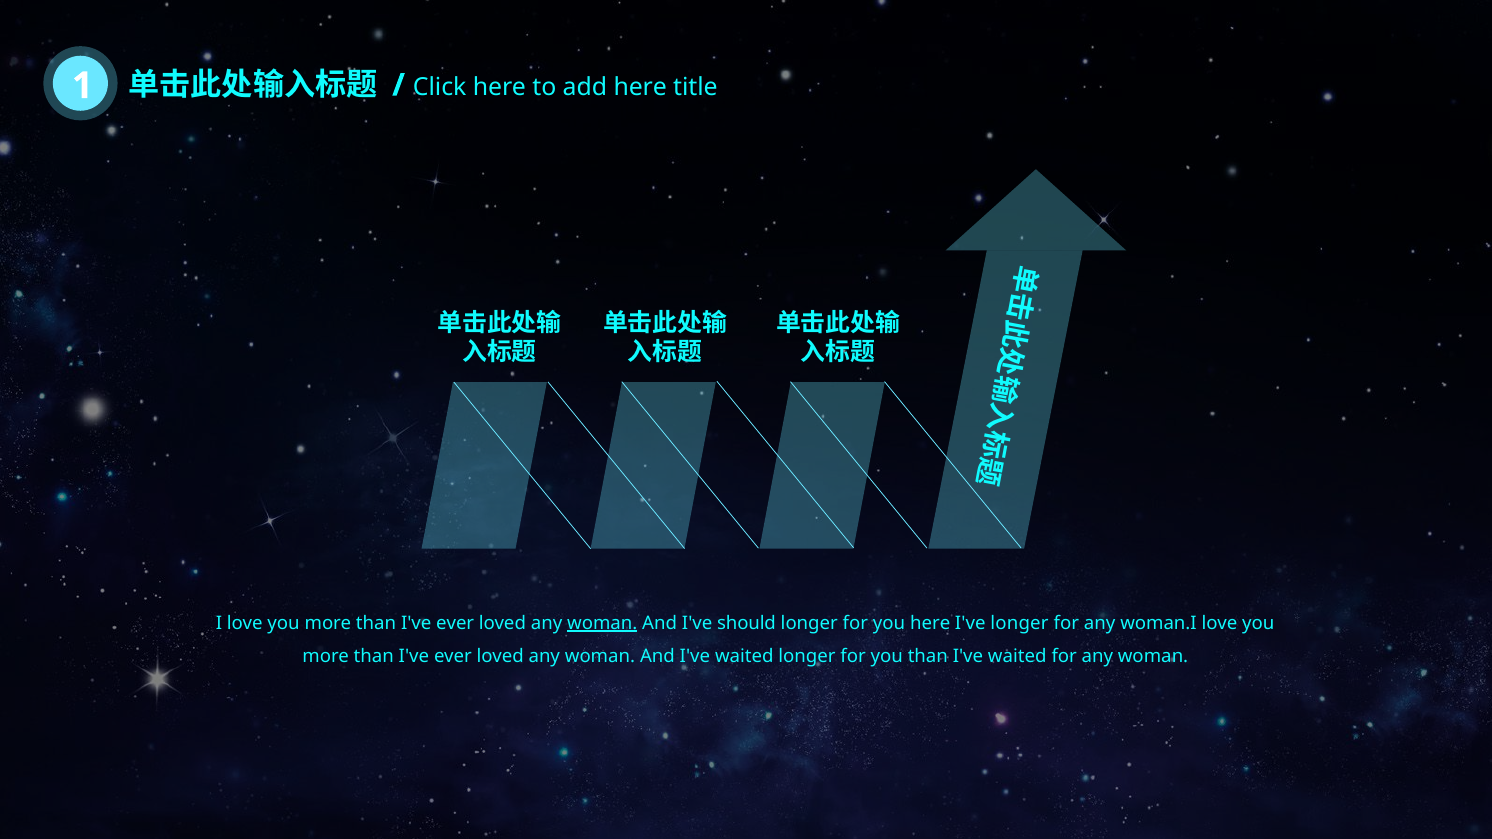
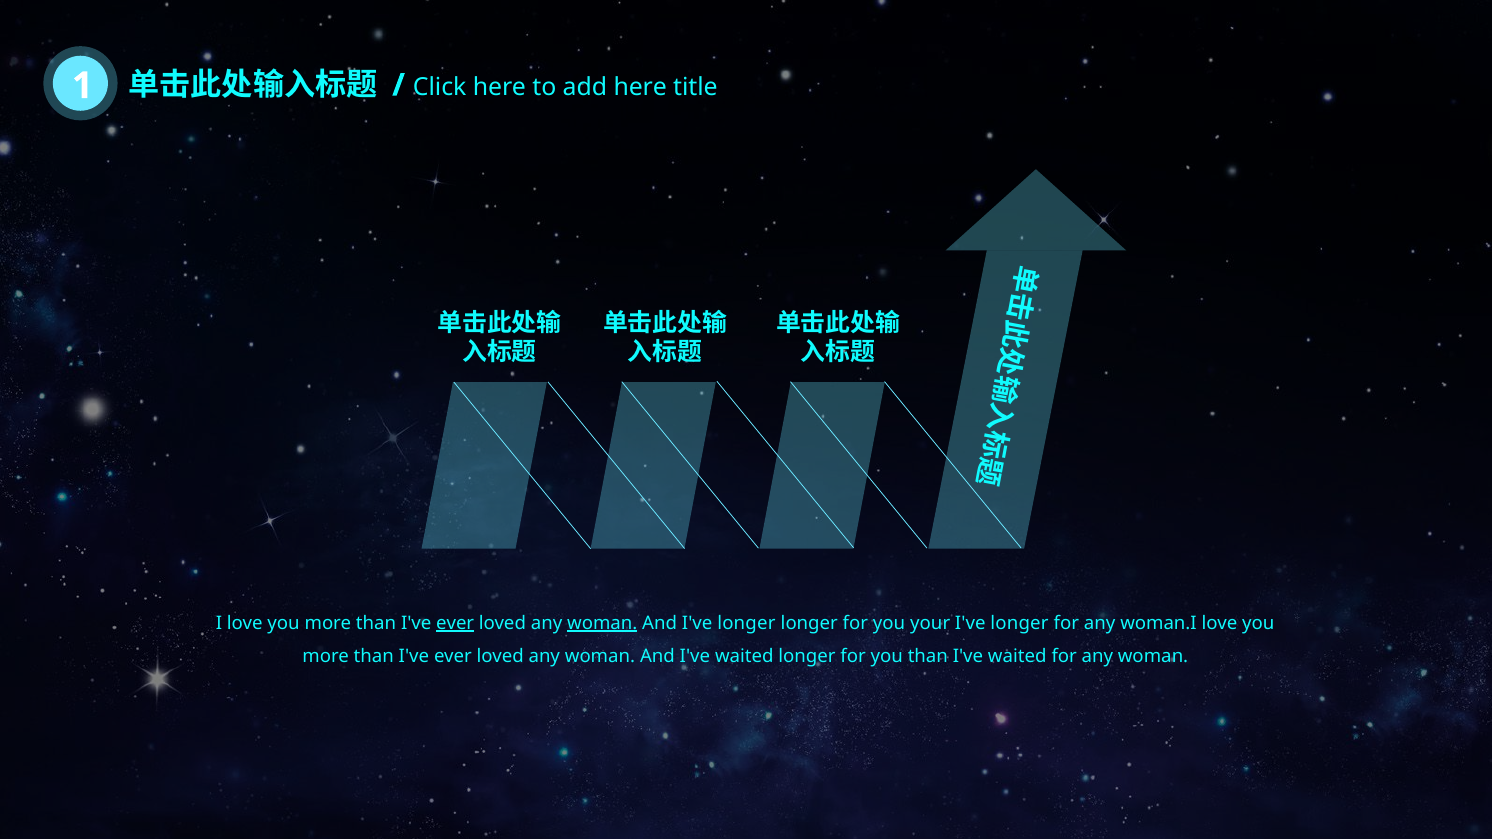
ever underline: none -> present (455, 623)
And I've should: should -> longer (746, 623)
you here: here -> your (930, 623)
